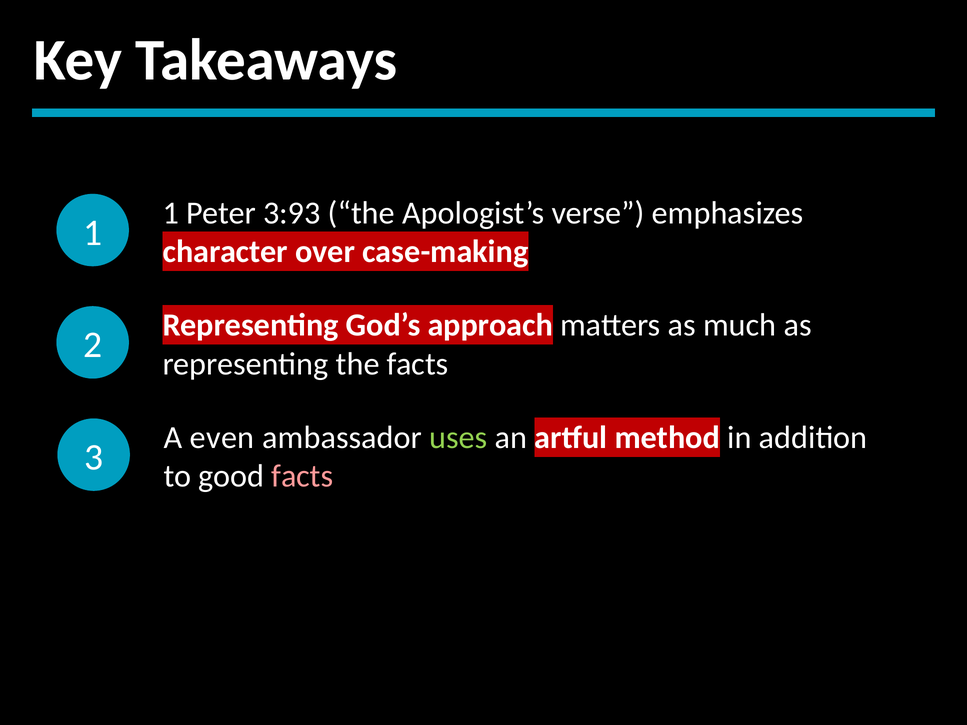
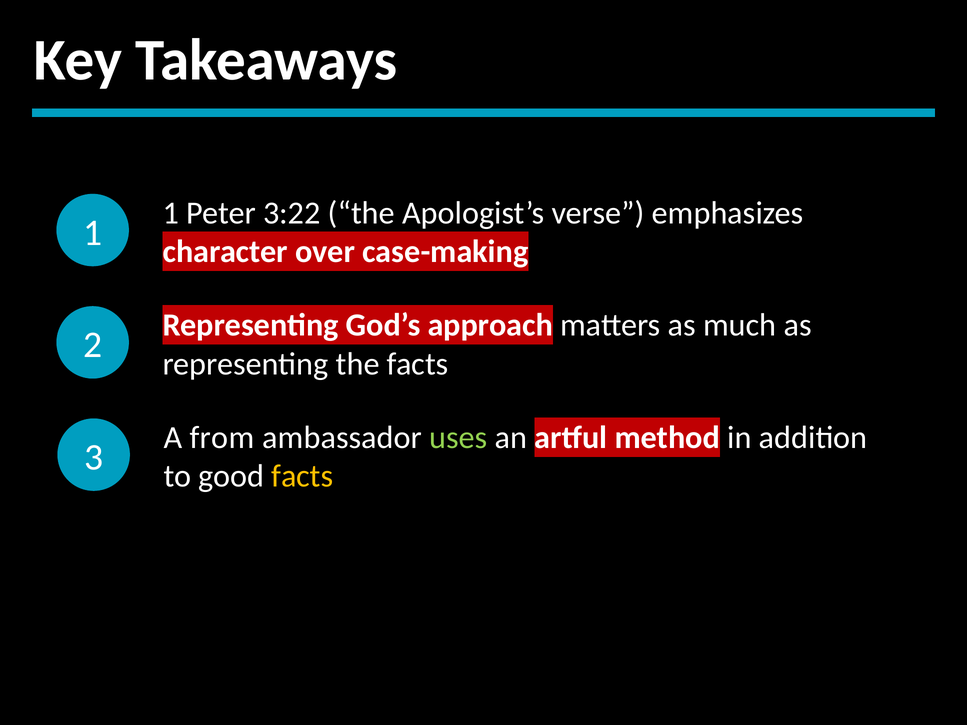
3:93: 3:93 -> 3:22 (292, 213)
even: even -> from (222, 438)
facts colour: pink -> yellow (302, 476)
